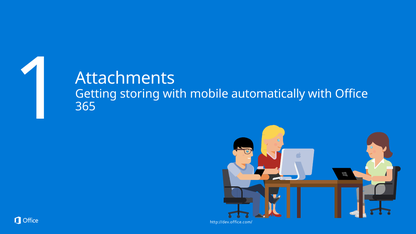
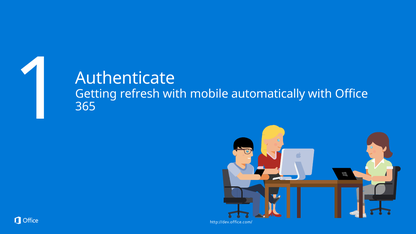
Attachments: Attachments -> Authenticate (125, 78)
storing: storing -> refresh (140, 94)
